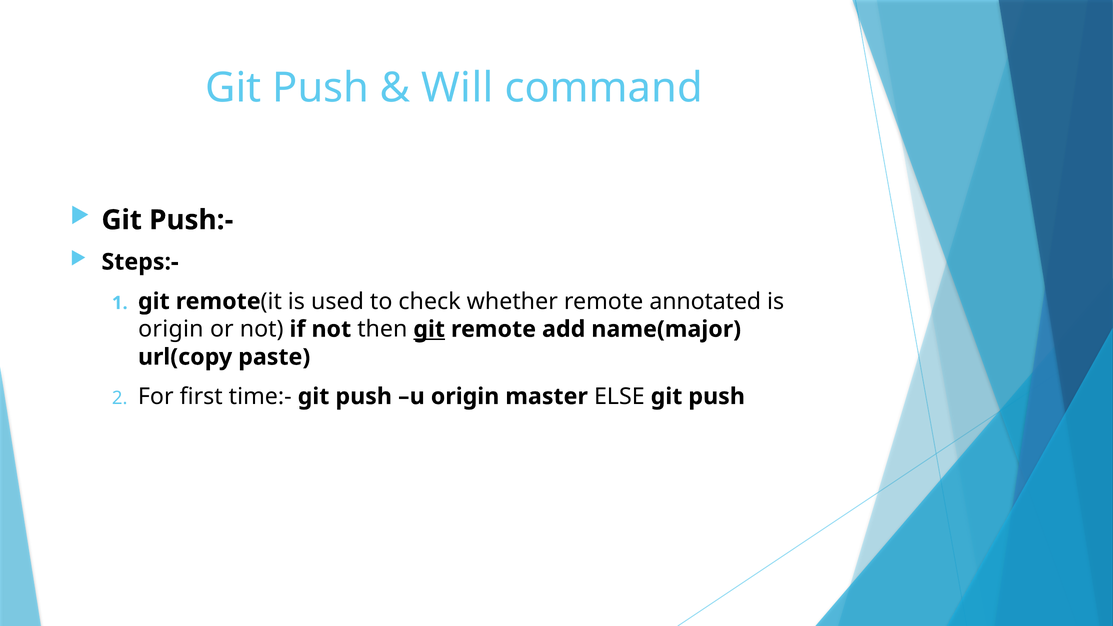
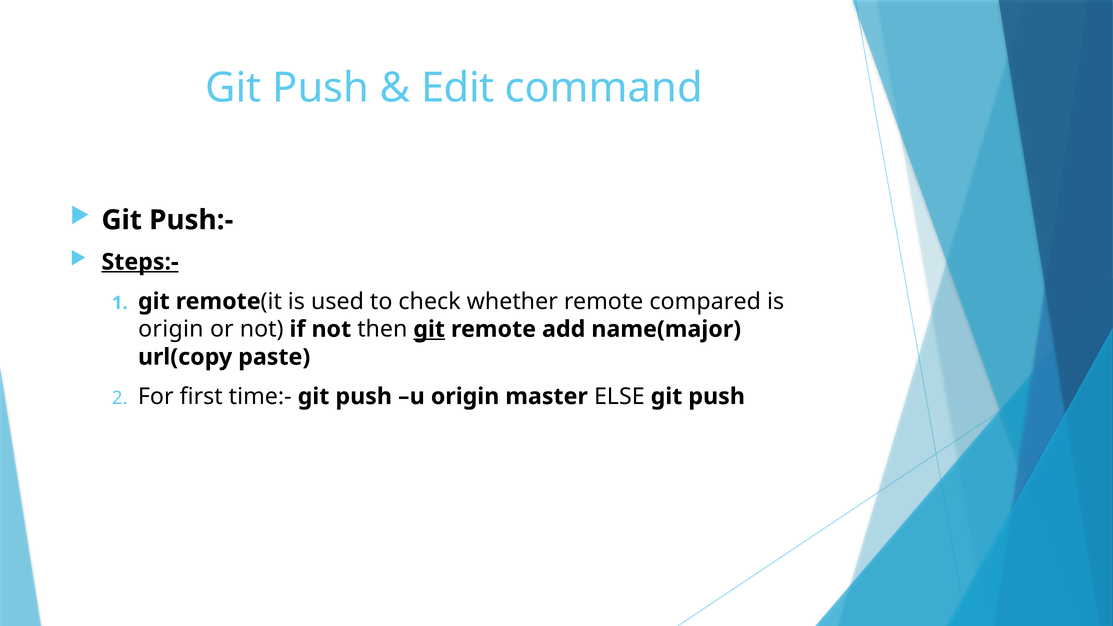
Will: Will -> Edit (458, 88)
Steps:- underline: none -> present (140, 262)
annotated: annotated -> compared (705, 301)
